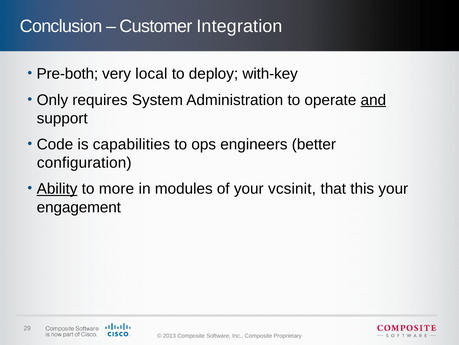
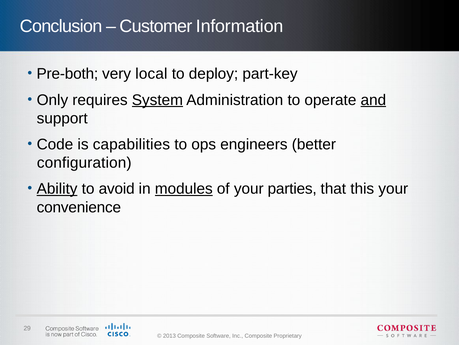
Integration: Integration -> Information (240, 26)
with-key: with-key -> part-key (270, 74)
System underline: none -> present (157, 100)
more: more -> avoid (117, 188)
modules underline: none -> present (184, 188)
vcsinit: vcsinit -> parties (292, 188)
engagement: engagement -> convenience (79, 207)
